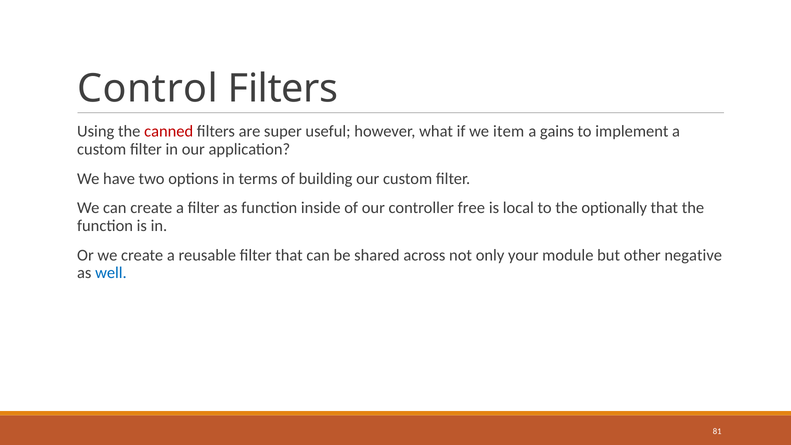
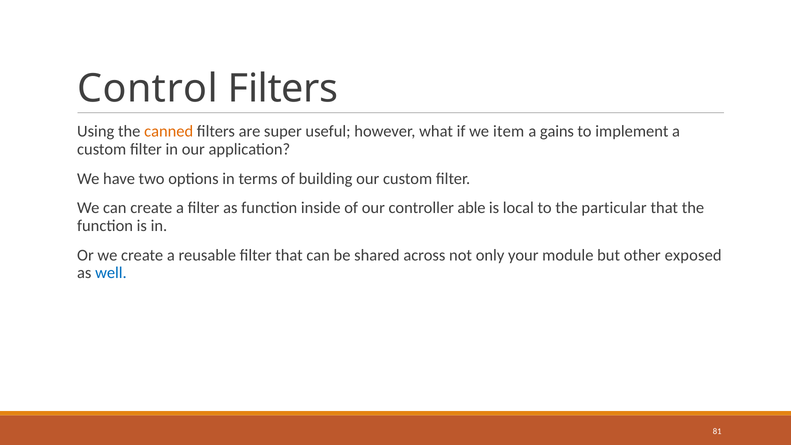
canned colour: red -> orange (169, 132)
free: free -> able (471, 208)
optionally: optionally -> particular (614, 208)
negative: negative -> exposed (693, 255)
